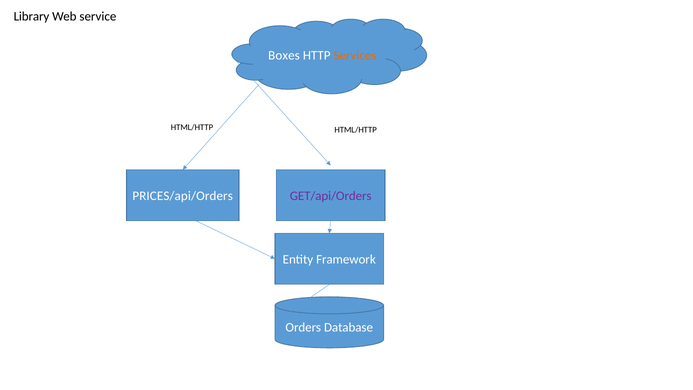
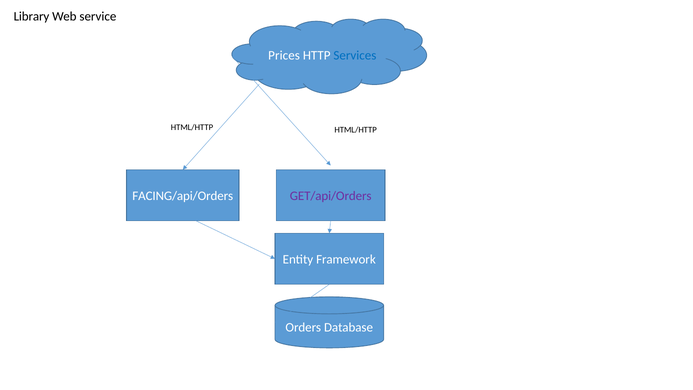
Boxes: Boxes -> Prices (284, 55)
Services colour: orange -> blue (355, 55)
PRICES/api/Orders: PRICES/api/Orders -> FACING/api/Orders (183, 196)
